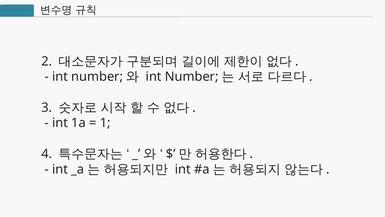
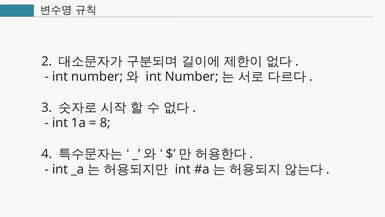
1: 1 -> 8 (105, 123)
